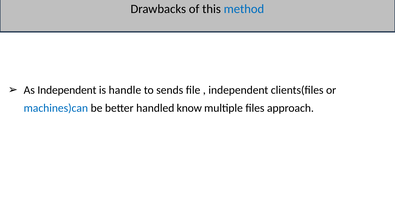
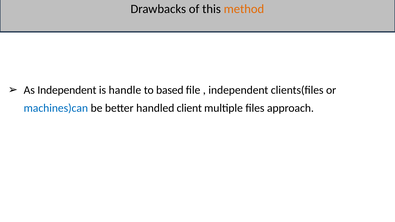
method colour: blue -> orange (244, 9)
sends: sends -> based (170, 90)
know: know -> client (189, 108)
